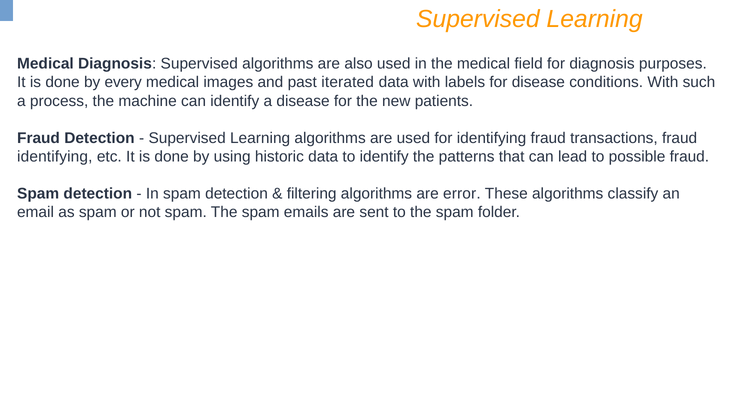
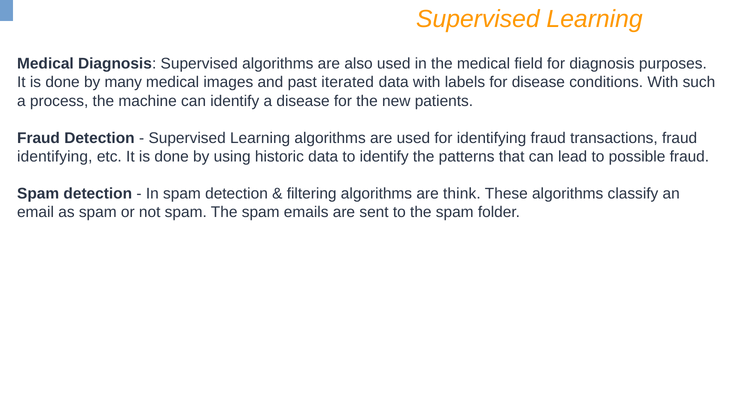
every: every -> many (123, 82)
error: error -> think (462, 194)
